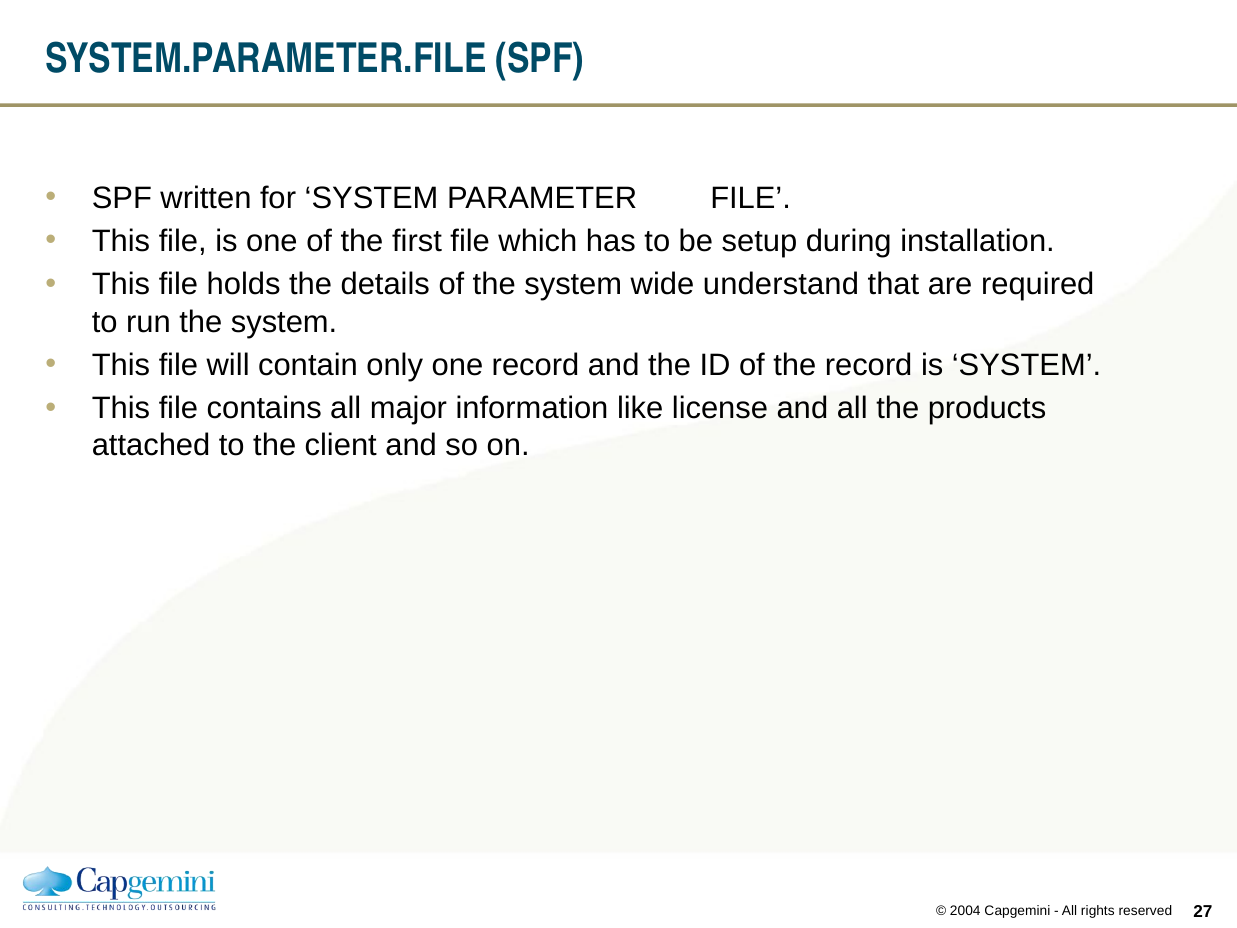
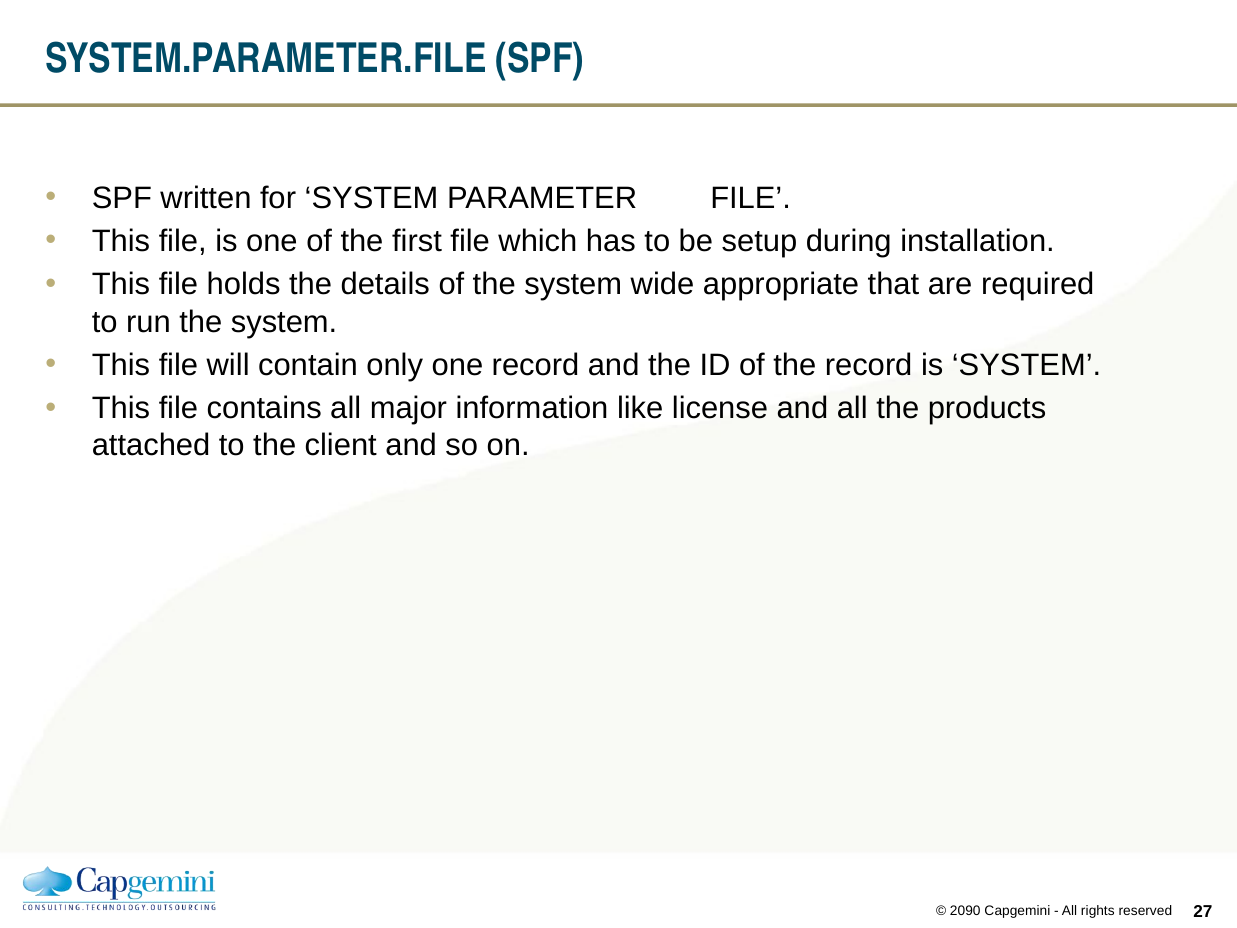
understand: understand -> appropriate (781, 285)
2004: 2004 -> 2090 (965, 911)
